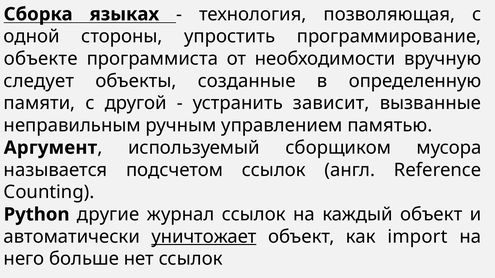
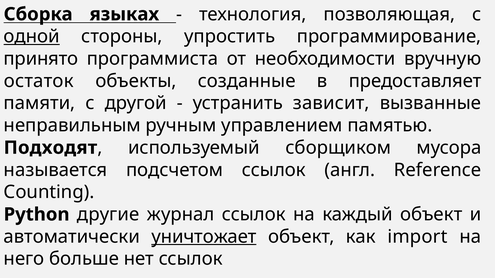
одной underline: none -> present (32, 37)
объекте: объекте -> принято (41, 59)
следует: следует -> остаток (39, 81)
определенную: определенную -> предоставляет (415, 81)
Аргумент: Аргумент -> Подходят (50, 148)
